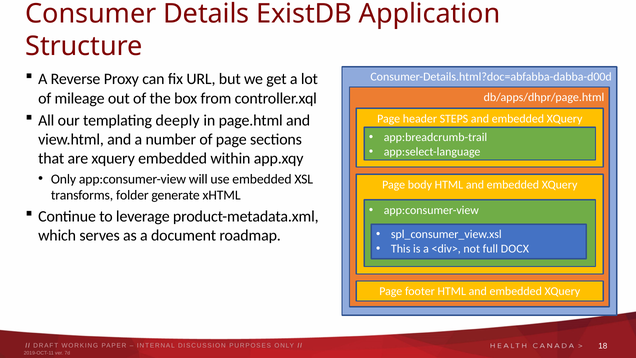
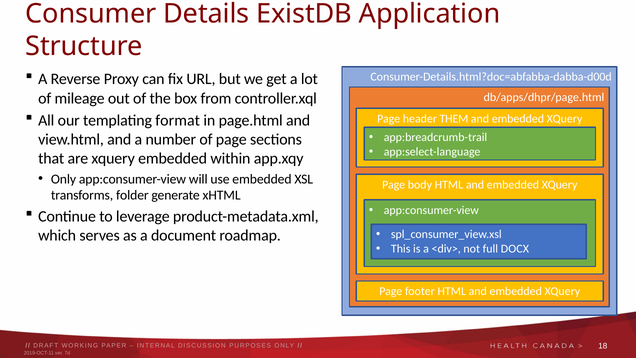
deeply: deeply -> format (178, 120)
STEPS: STEPS -> THEM (454, 119)
